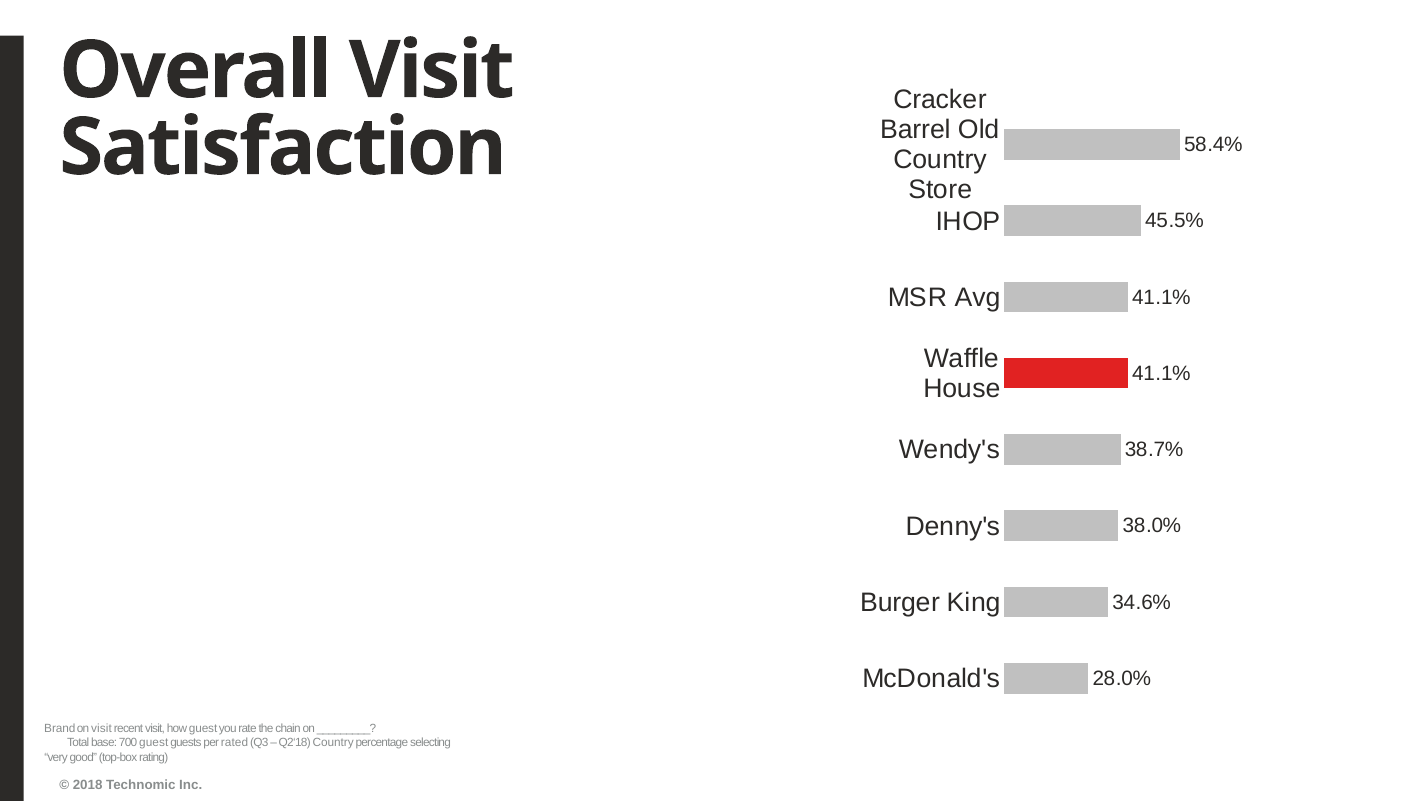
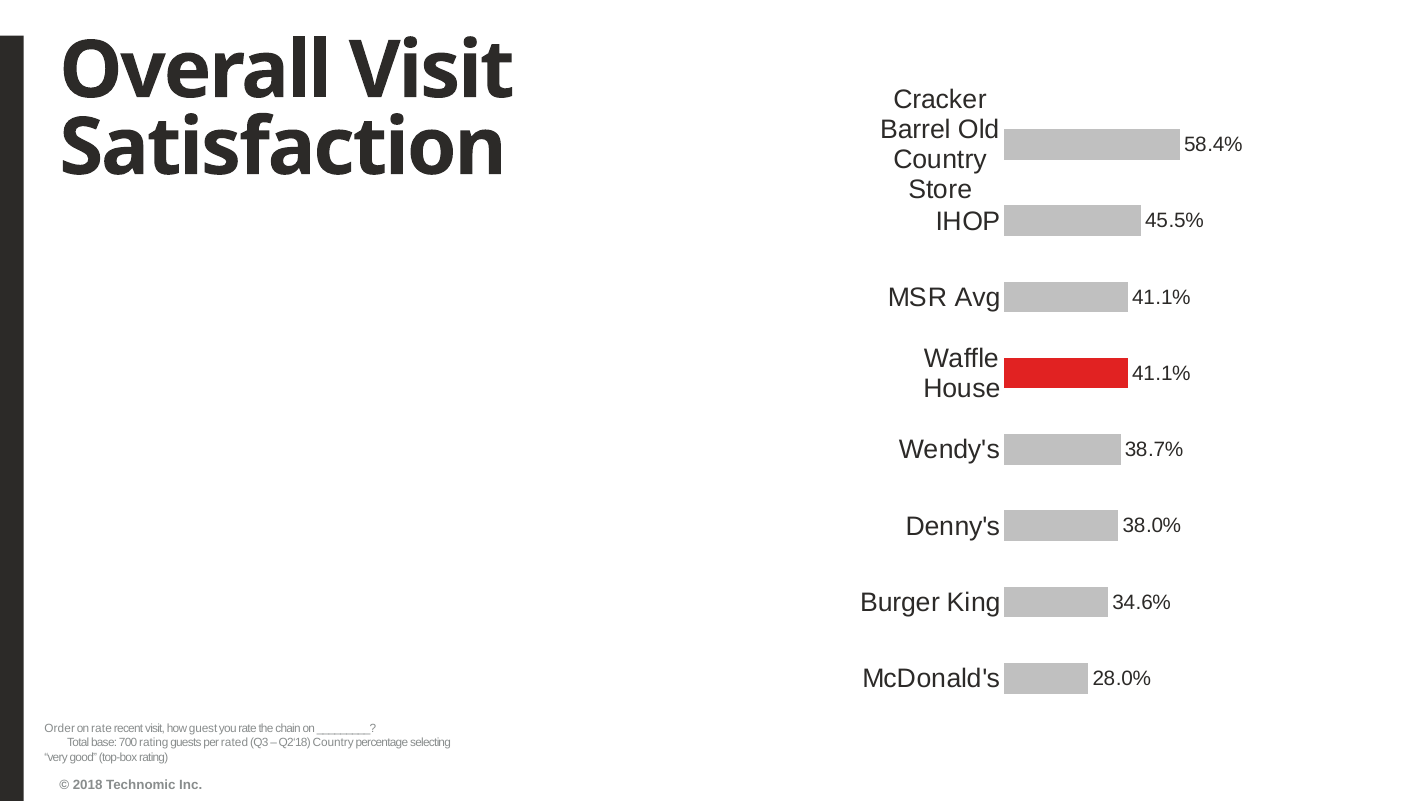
Brand: Brand -> Order (60, 728)
on visit: visit -> rate (102, 728)
700 guest: guest -> rating (154, 743)
